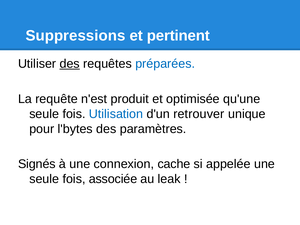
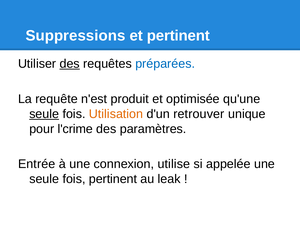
seule underline: none -> present (44, 114)
Utilisation colour: blue -> orange (116, 114)
l'bytes: l'bytes -> l'crime (75, 129)
Signés: Signés -> Entrée (37, 164)
cache: cache -> utilise (174, 164)
fois associée: associée -> pertinent (113, 179)
